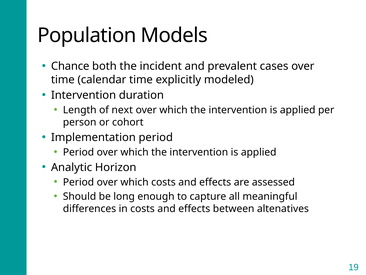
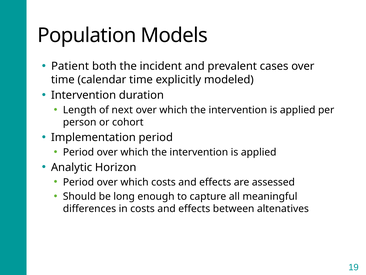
Chance: Chance -> Patient (70, 66)
